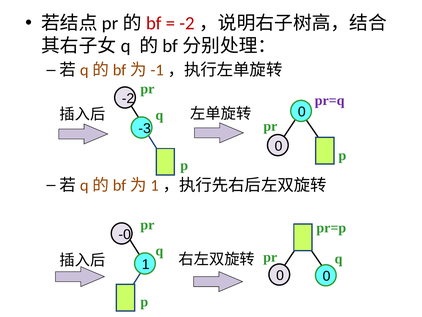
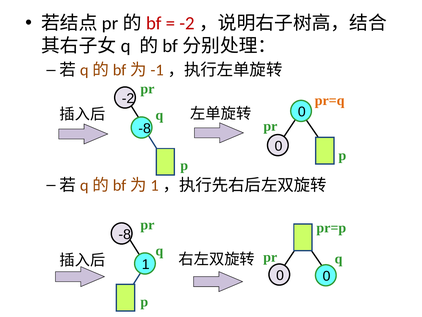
pr=q colour: purple -> orange (330, 100)
-3: -3 -> -8 (145, 128)
-0: -0 -> -8 (125, 234)
